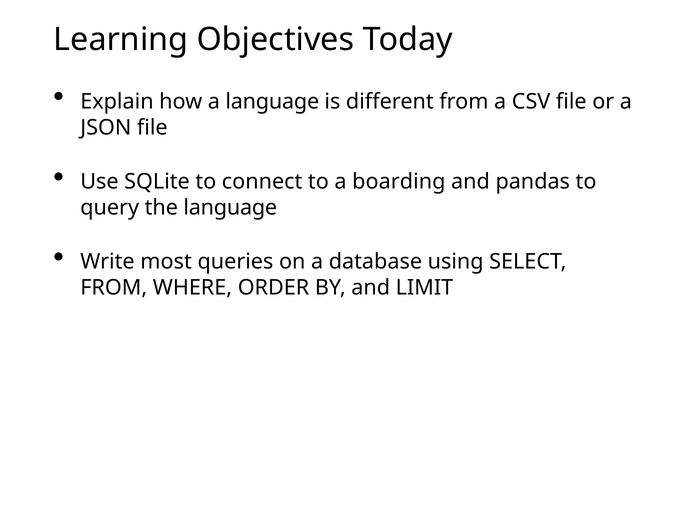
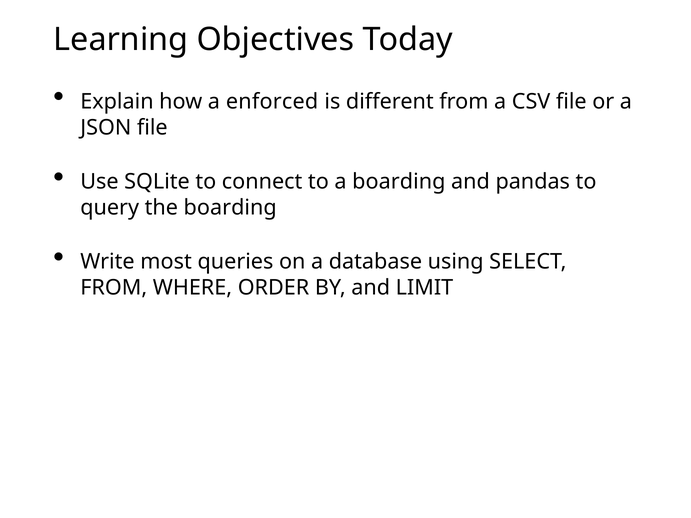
a language: language -> enforced (272, 102)
the language: language -> boarding (230, 208)
